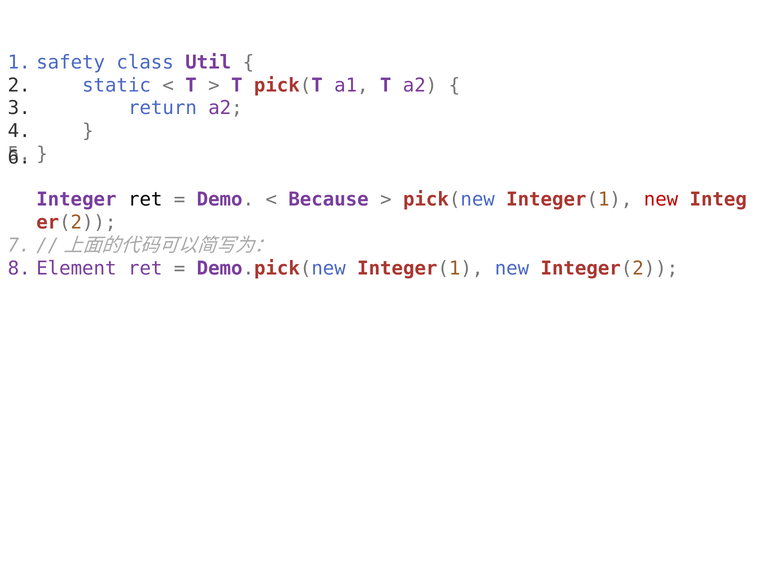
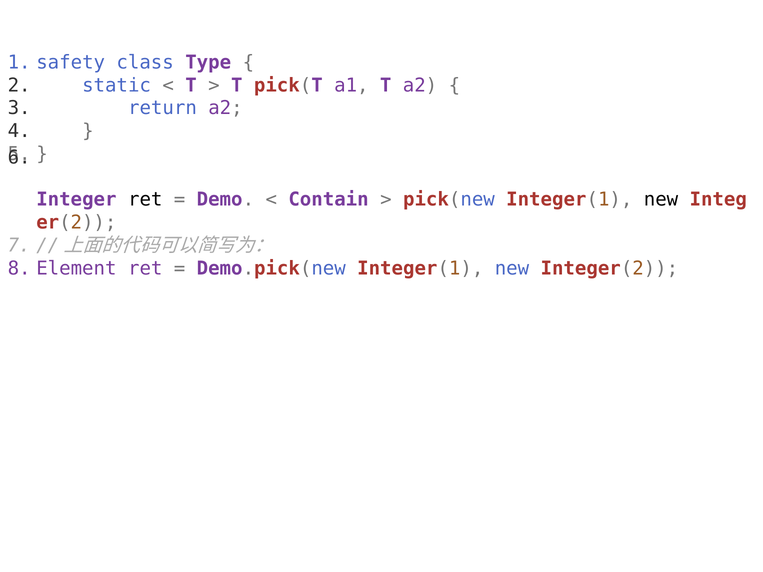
Util: Util -> Type (208, 62)
Because: Because -> Contain (329, 200)
new colour: red -> black (661, 200)
